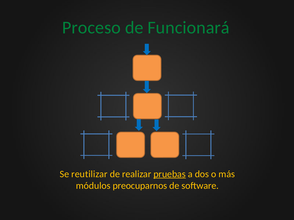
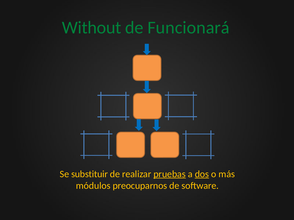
Proceso: Proceso -> Without (92, 28)
reutilizar: reutilizar -> substituir (90, 174)
dos underline: none -> present (202, 174)
